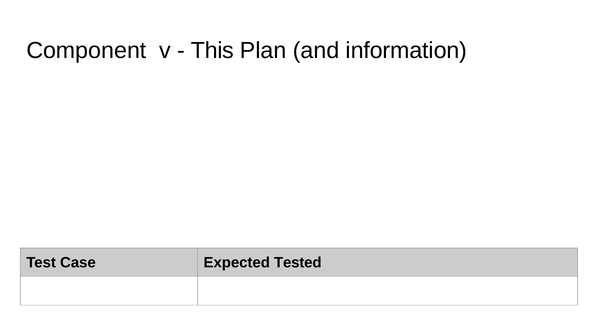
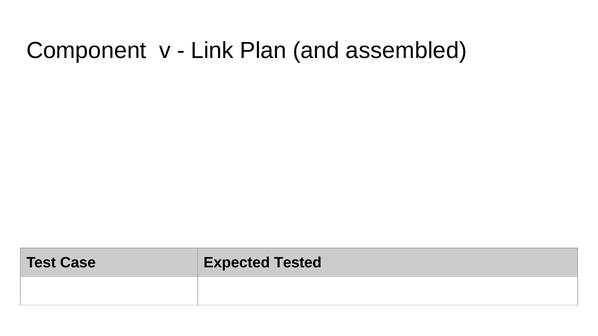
This: This -> Link (212, 51)
information: information -> assembled (406, 51)
